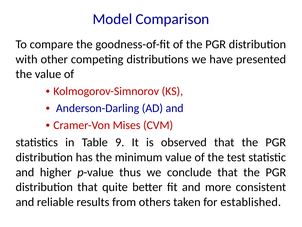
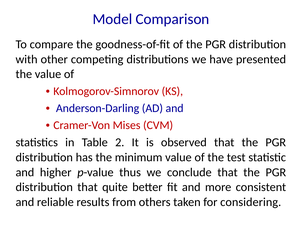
9: 9 -> 2 (120, 142)
established: established -> considering (251, 202)
